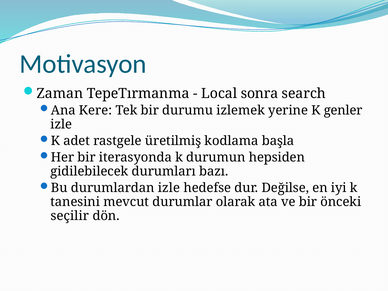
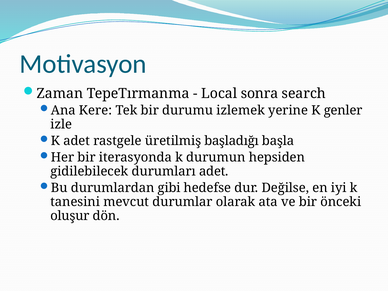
kodlama: kodlama -> başladığı (232, 141)
durumları bazı: bazı -> adet (214, 171)
durumlardan izle: izle -> gibi (169, 188)
seçilir: seçilir -> oluşur (70, 216)
